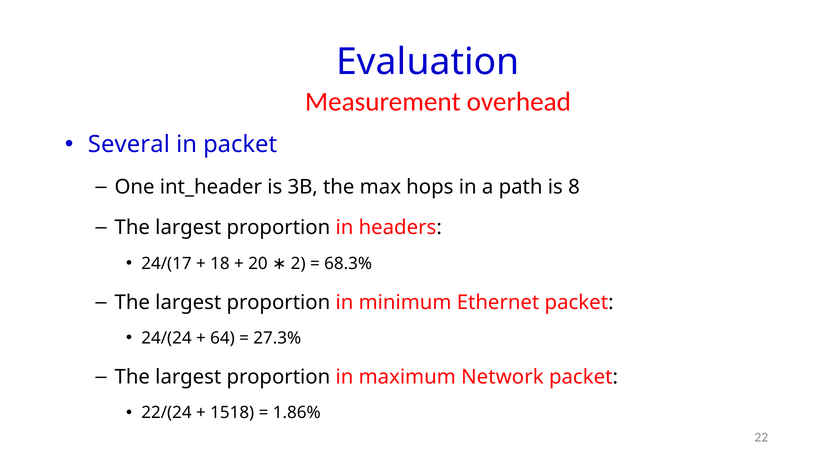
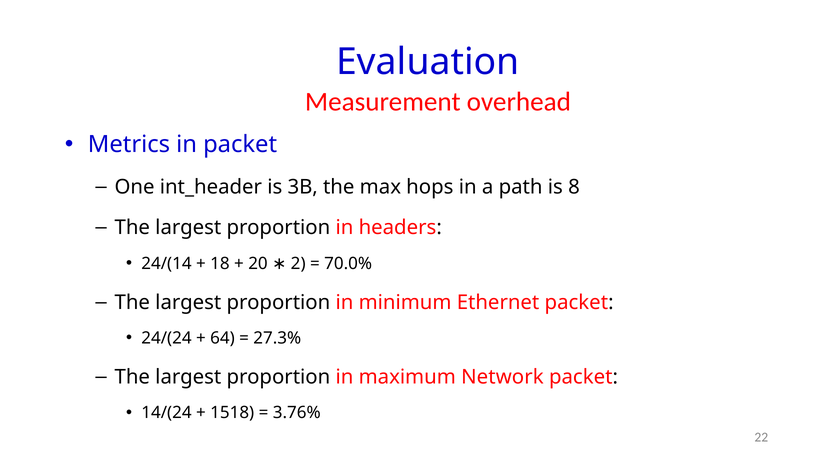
Several: Several -> Metrics (129, 145)
24/(17: 24/(17 -> 24/(14 (166, 264)
68.3%: 68.3% -> 70.0% (348, 264)
22/(24: 22/(24 -> 14/(24 (166, 413)
1.86%: 1.86% -> 3.76% (297, 413)
